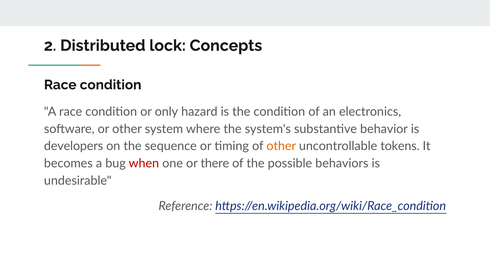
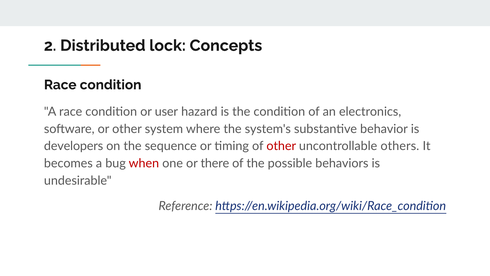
only: only -> user (166, 112)
other colour: orange -> red (281, 146)
tokens: tokens -> others (400, 146)
